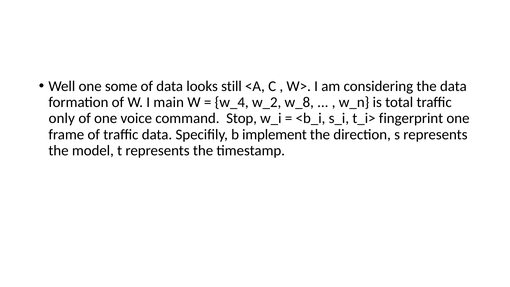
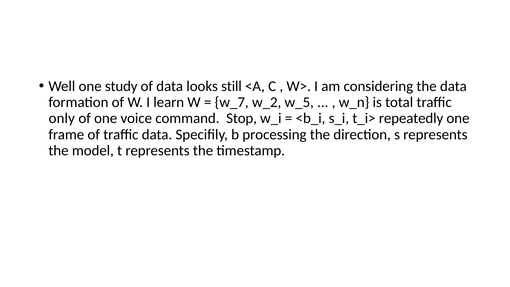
some: some -> study (121, 86)
main: main -> learn (169, 102)
w_4: w_4 -> w_7 (232, 102)
w_8: w_8 -> w_5 (299, 102)
fingerprint: fingerprint -> repeatedly (411, 118)
implement: implement -> processing (274, 134)
